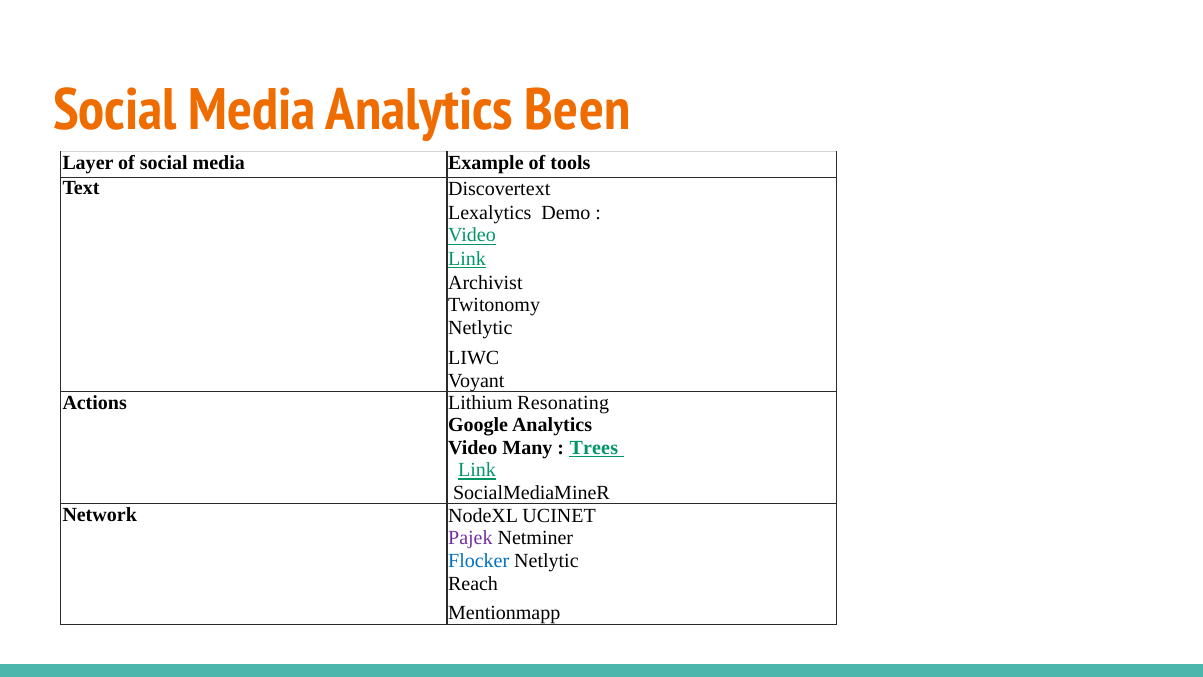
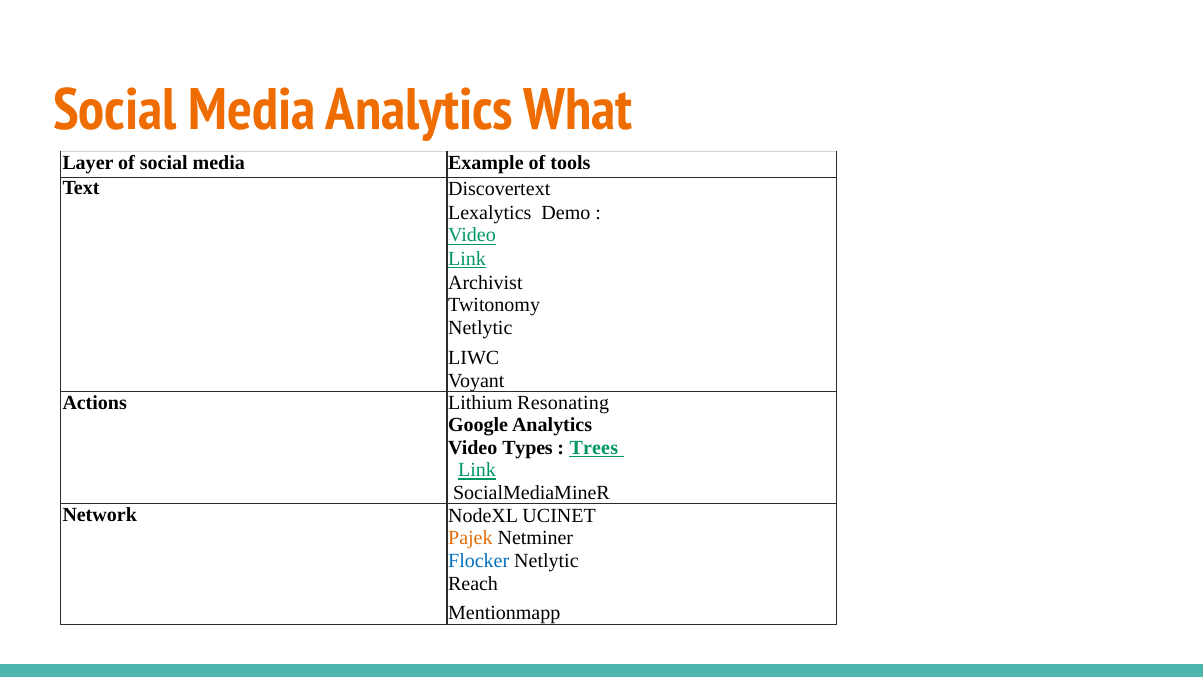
Been: Been -> What (578, 110)
Many: Many -> Types (528, 447)
Pajek colour: purple -> orange (470, 538)
